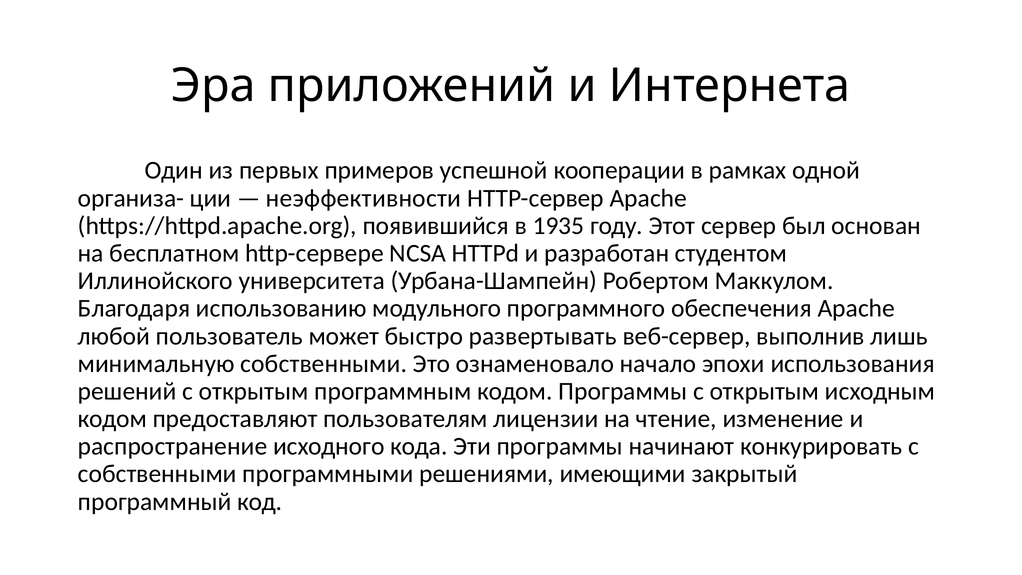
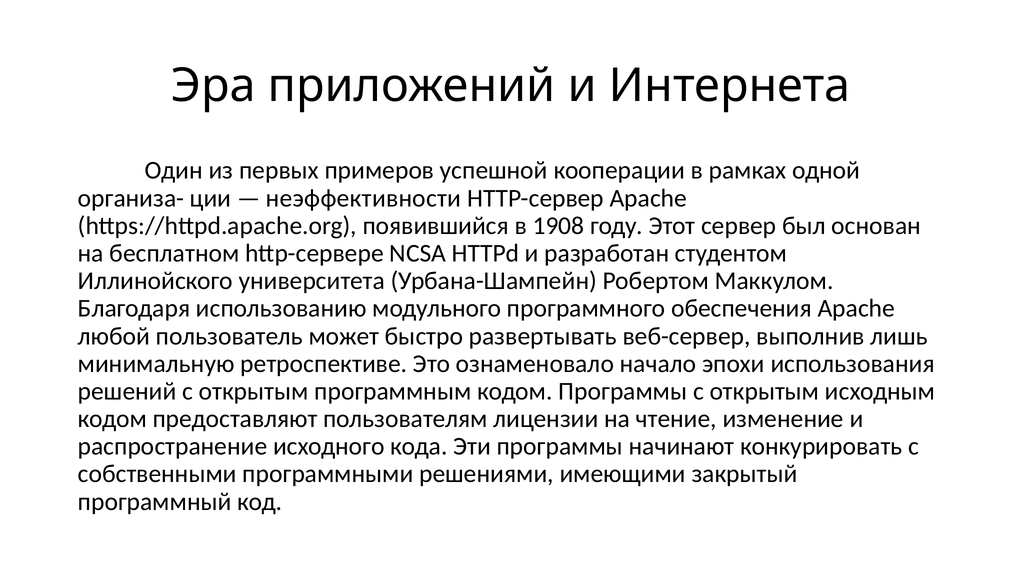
1935: 1935 -> 1908 (558, 226)
минимальную собственными: собственными -> ретроспективе (324, 364)
